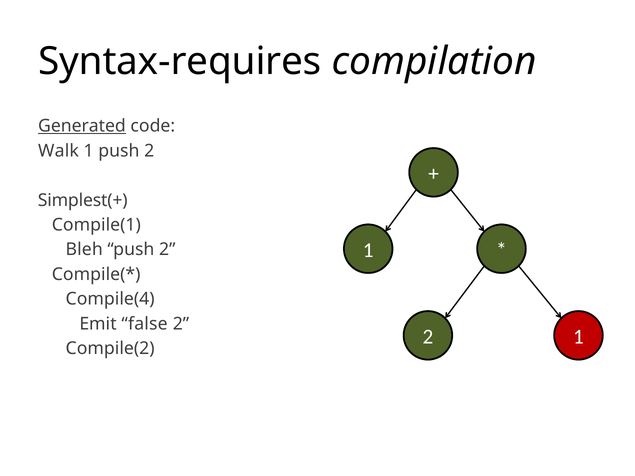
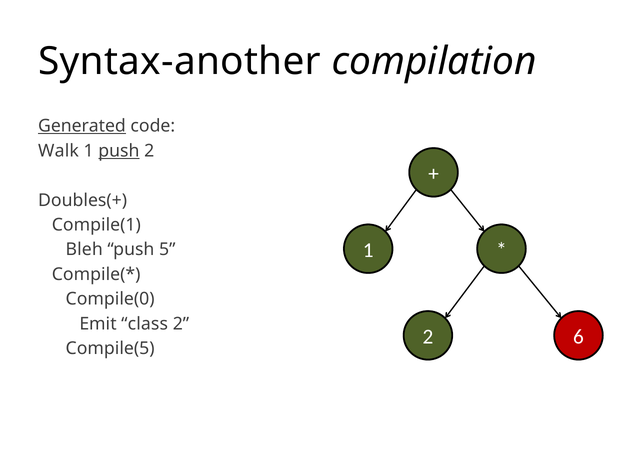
Syntax-requires: Syntax-requires -> Syntax-another (180, 61)
push underline: none -> present (119, 151)
Simplest(+: Simplest(+ -> Doubles(+ (83, 200)
2: 2 -> 5 (167, 250)
Compile(4: Compile(4 -> Compile(0 (110, 299)
false: false -> class (145, 324)
2 1: 1 -> 6 (578, 337)
Compile(2: Compile(2 -> Compile(5 (110, 349)
